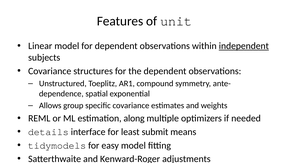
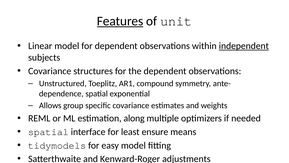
Features underline: none -> present (120, 21)
details: details -> spatial (48, 132)
submit: submit -> ensure (155, 132)
